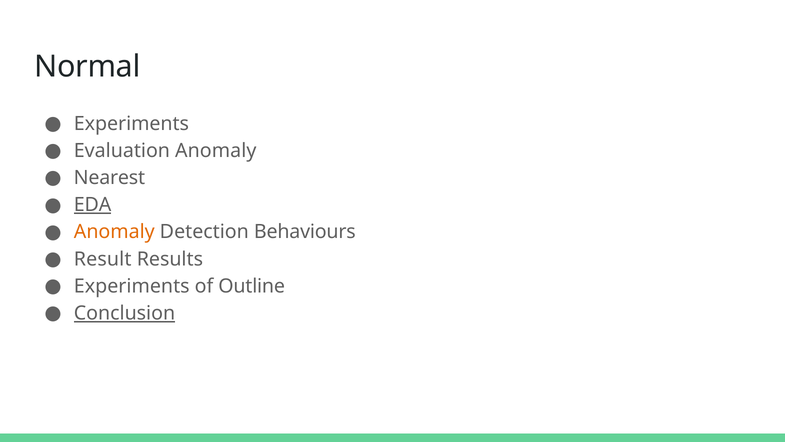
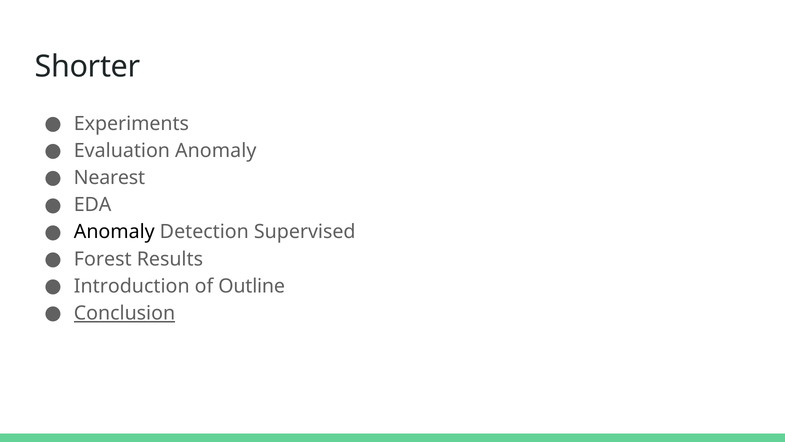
Normal: Normal -> Shorter (87, 67)
EDA underline: present -> none (93, 205)
Anomaly colour: orange -> black (114, 232)
Behaviours: Behaviours -> Supervised (305, 232)
Result: Result -> Forest (103, 259)
Experiments: Experiments -> Introduction (132, 286)
